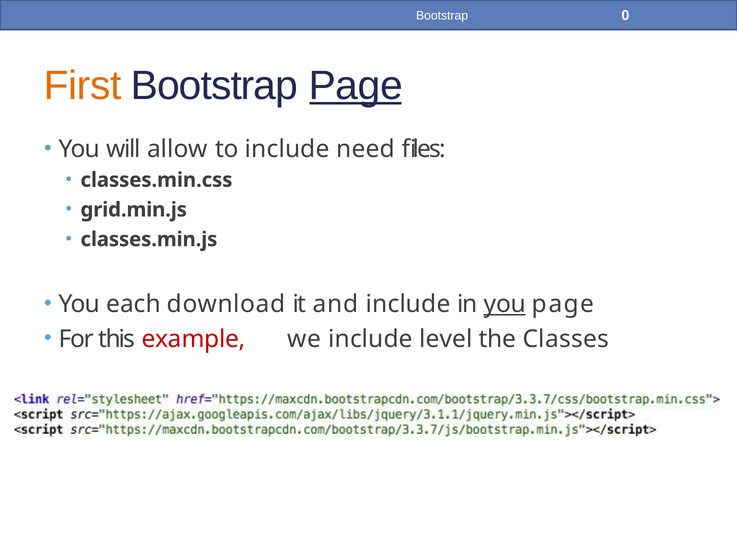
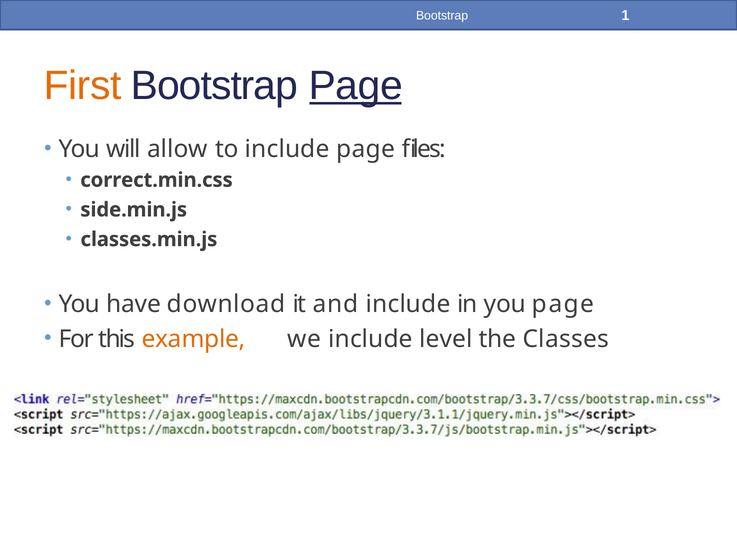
0: 0 -> 1 (625, 16)
include need: need -> page (366, 149)
classes.min.css: classes.min.css -> correct.min.css (156, 180)
grid.min.js: grid.min.js -> side.min.js (134, 210)
each: each -> have (134, 304)
you underline: present -> none (505, 304)
example colour: red -> orange (194, 339)
